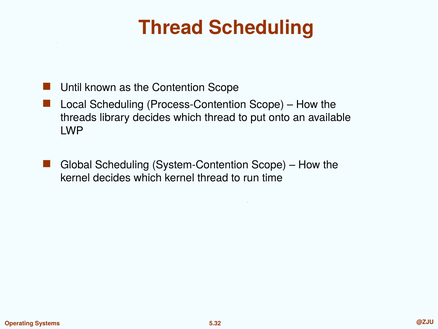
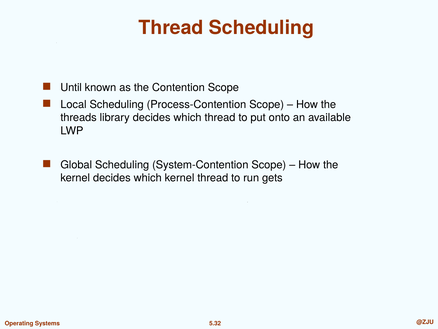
time: time -> gets (272, 178)
